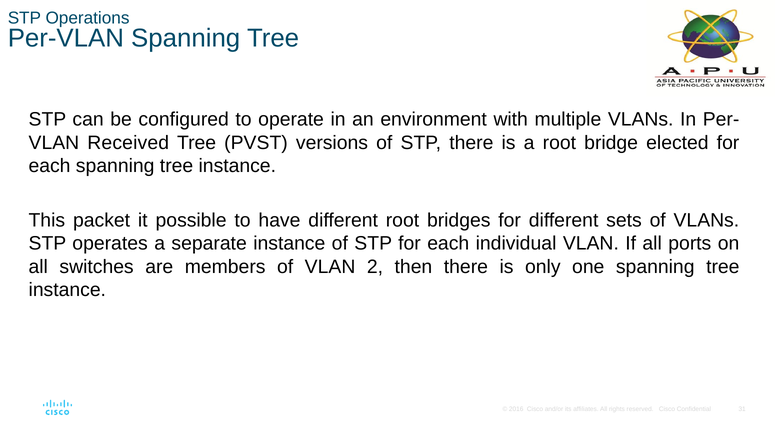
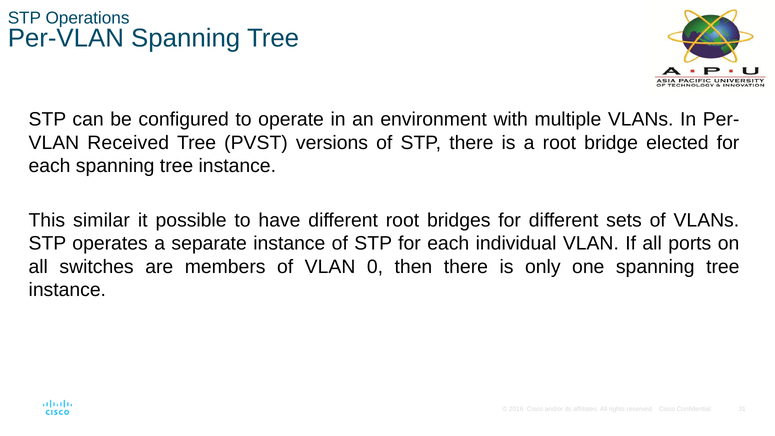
packet: packet -> similar (101, 220)
2: 2 -> 0 (375, 267)
